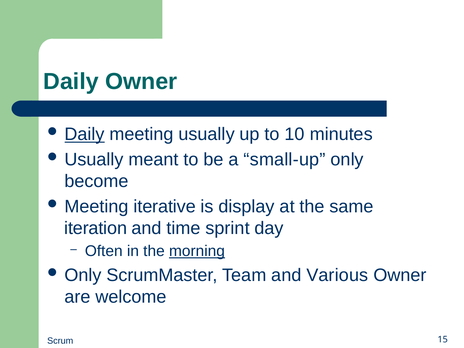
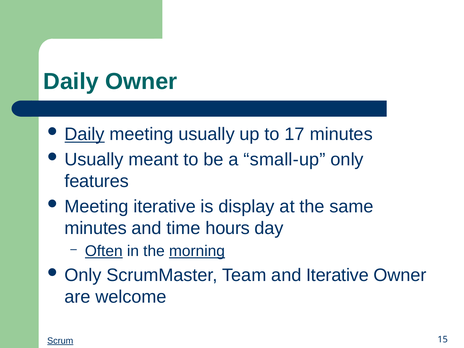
10: 10 -> 17 (295, 134)
become: become -> features (97, 181)
iteration: iteration -> minutes (96, 228)
sprint: sprint -> hours (228, 228)
Often underline: none -> present (104, 251)
and Various: Various -> Iterative (337, 275)
Scrum underline: none -> present (60, 341)
